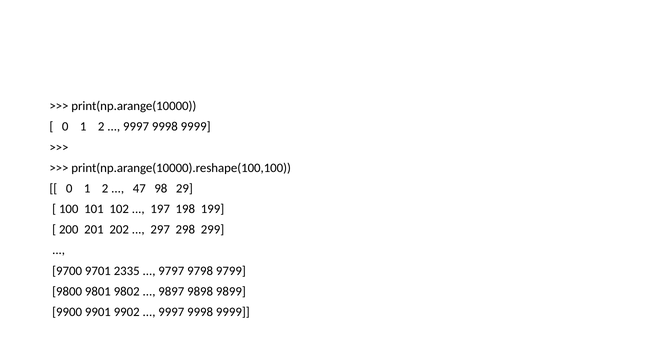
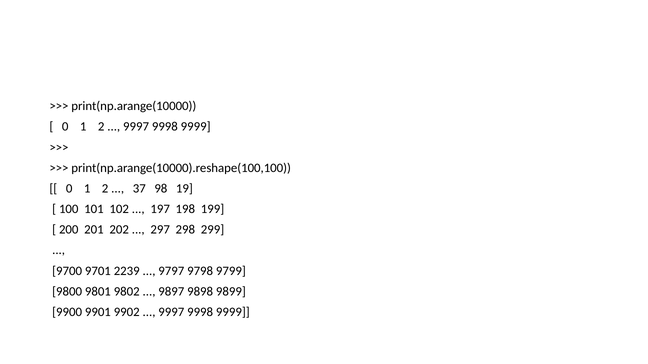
47: 47 -> 37 (139, 189)
29: 29 -> 19 (184, 189)
2335: 2335 -> 2239 (127, 271)
